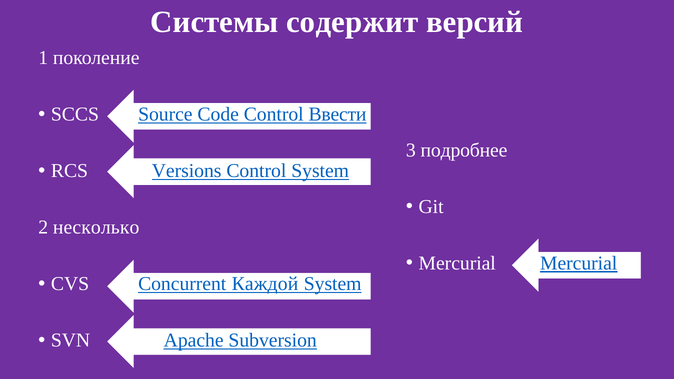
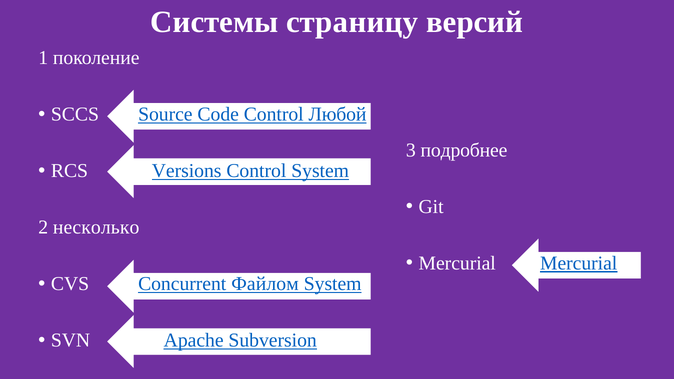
содержит: содержит -> страницу (352, 22)
Ввести: Ввести -> Любой (338, 114)
Каждой: Каждой -> Файлом (265, 284)
